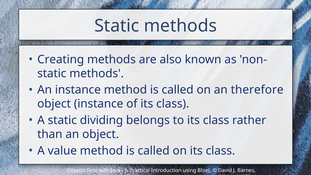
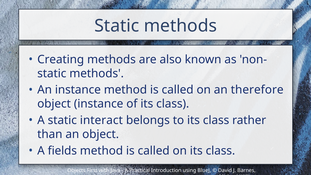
dividing: dividing -> interact (101, 120)
value: value -> fields (62, 151)
